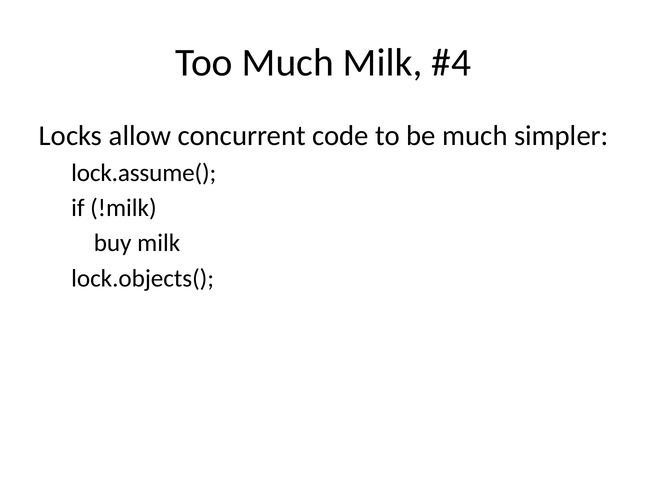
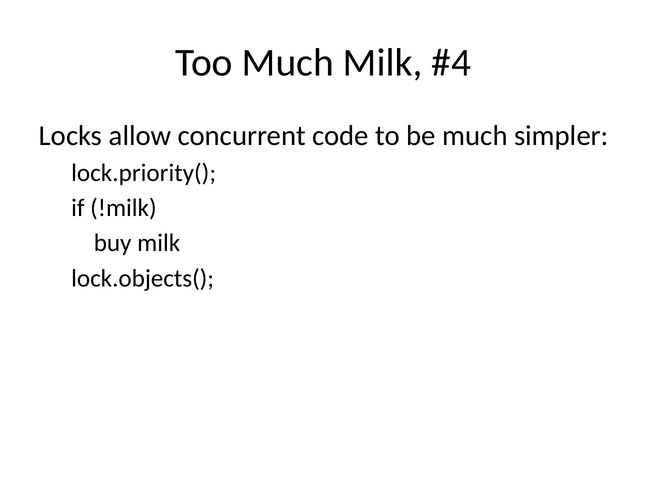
lock.assume(: lock.assume( -> lock.priority( (144, 173)
